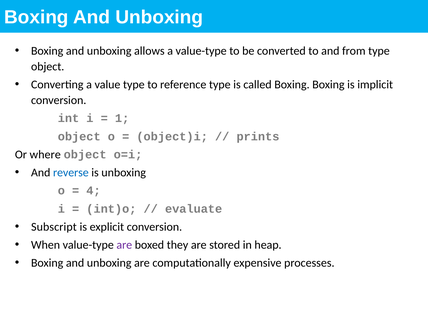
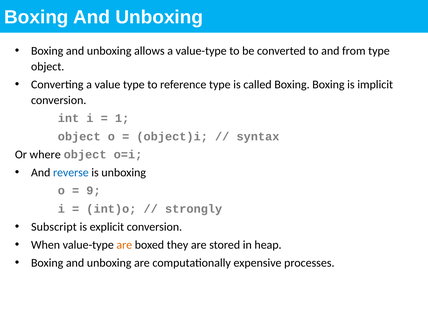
prints: prints -> syntax (258, 136)
4: 4 -> 9 (93, 191)
evaluate: evaluate -> strongly (194, 209)
are colour: purple -> orange (124, 245)
